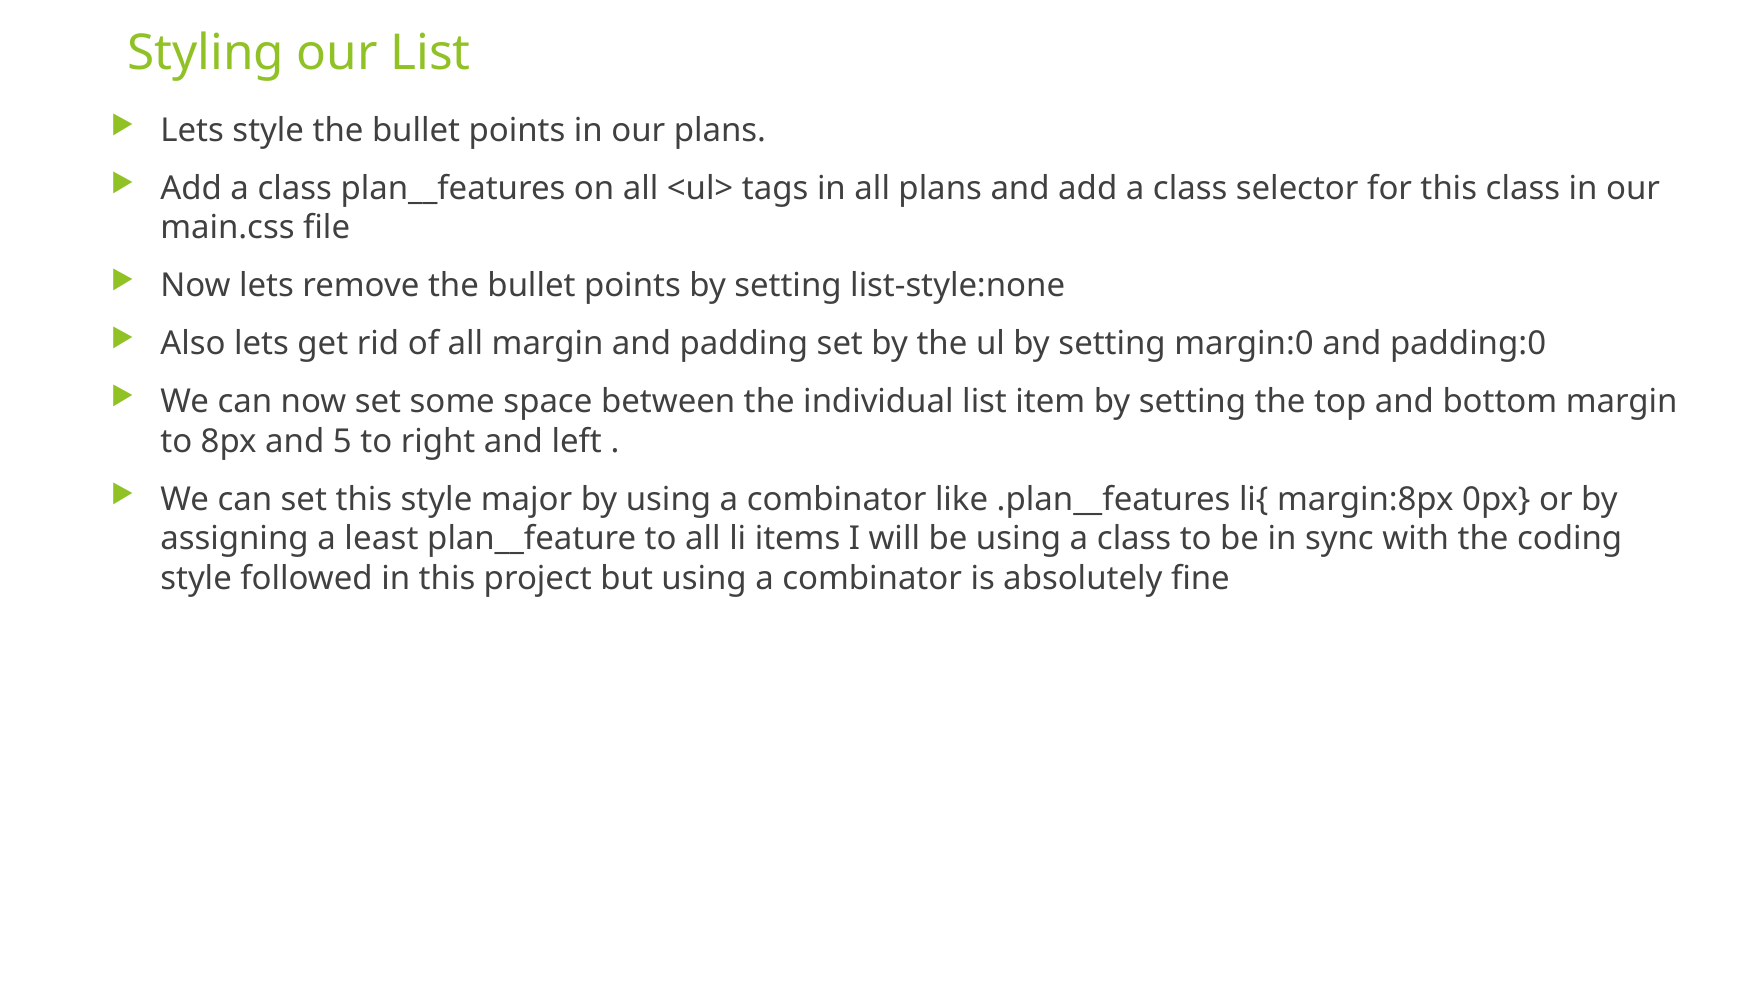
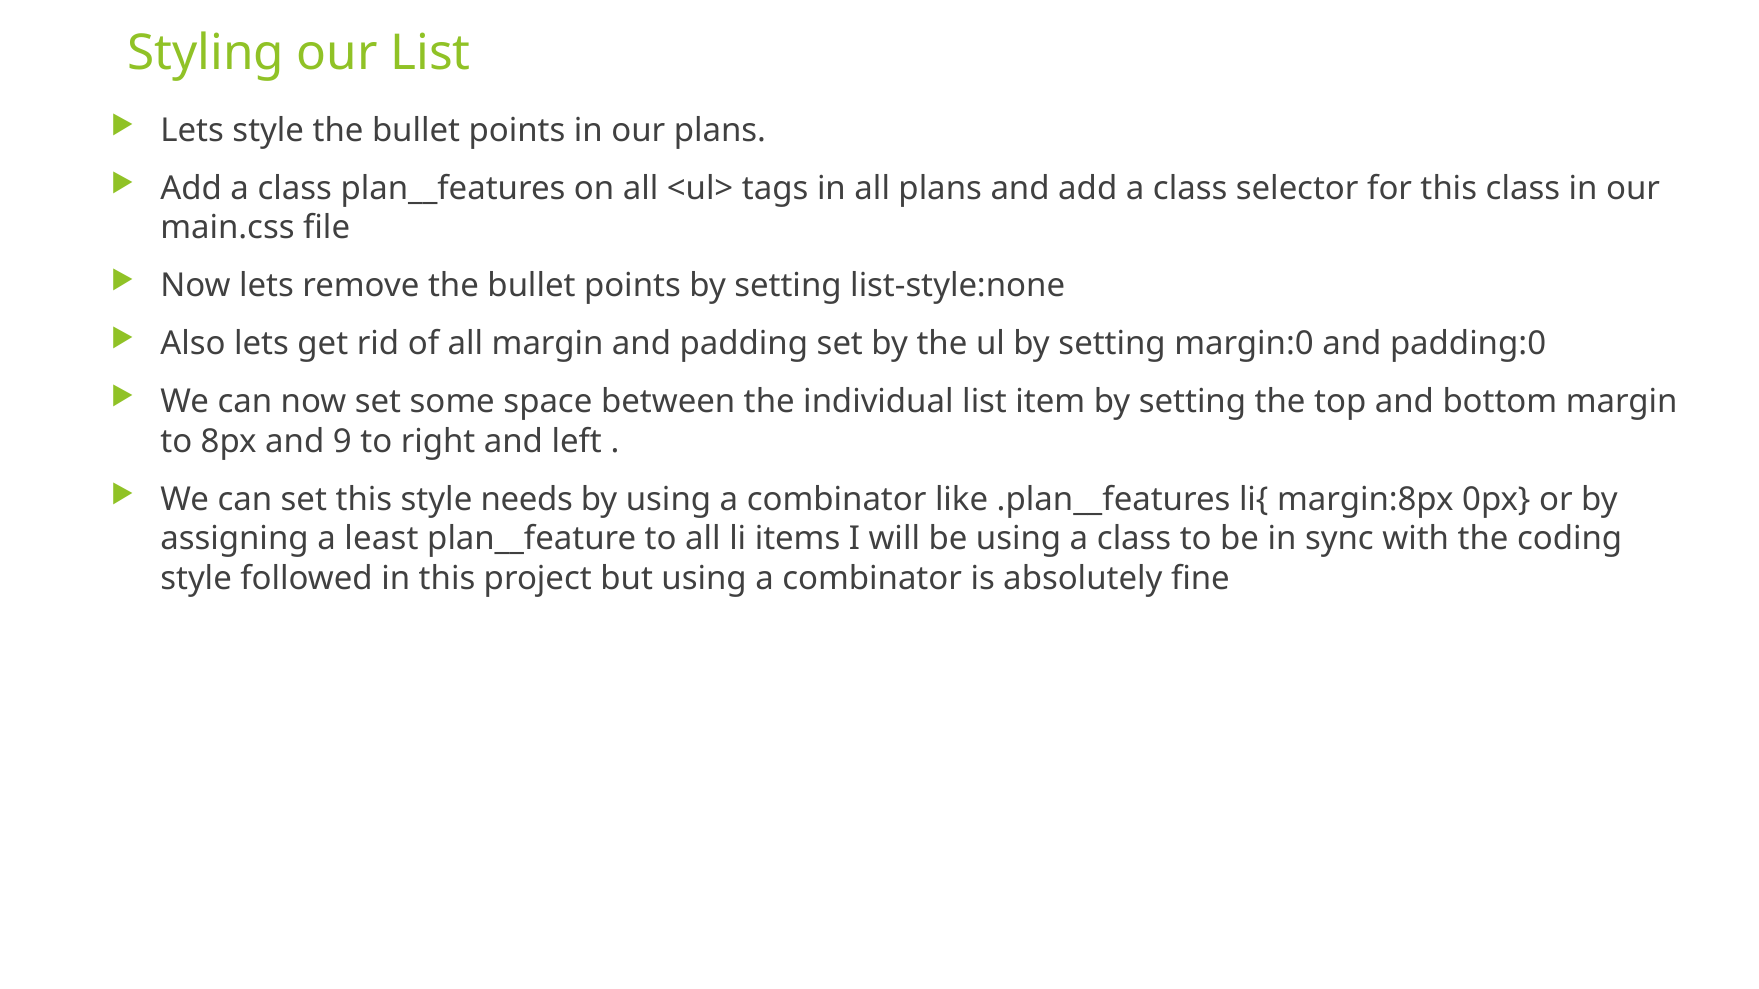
5: 5 -> 9 (342, 441)
major: major -> needs (527, 499)
